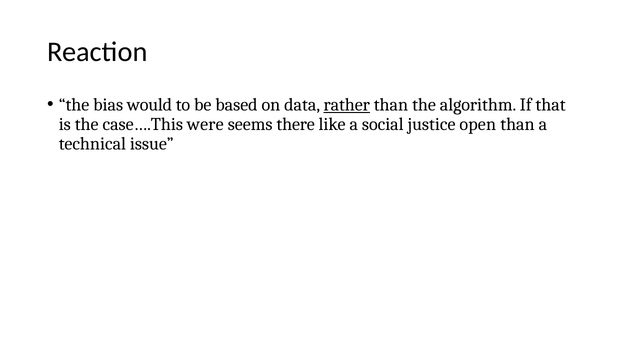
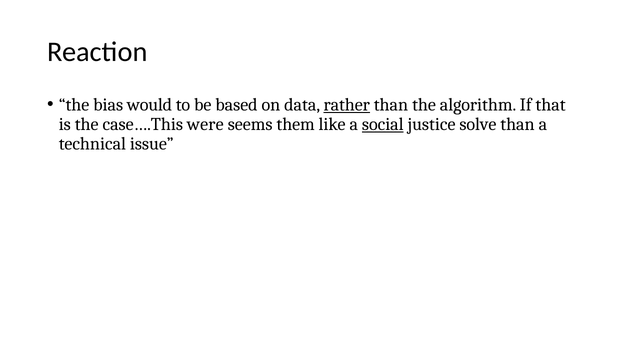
there: there -> them (296, 124)
social underline: none -> present (383, 124)
open: open -> solve (478, 124)
